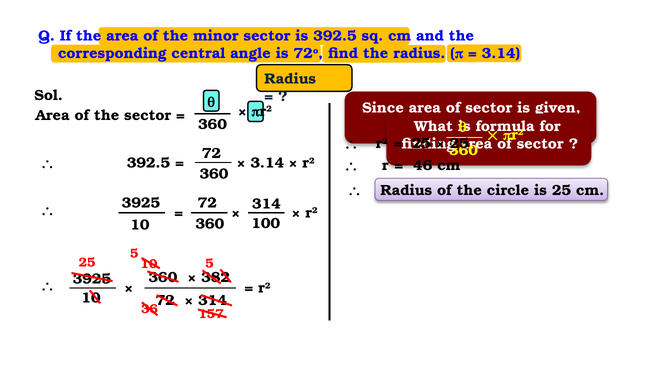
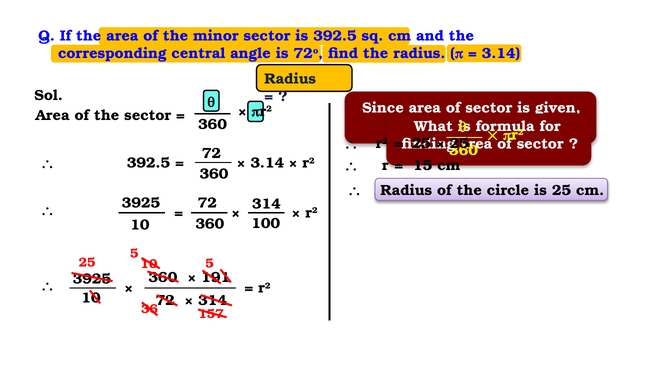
46: 46 -> 15 (423, 165)
382: 382 -> 191 (216, 277)
